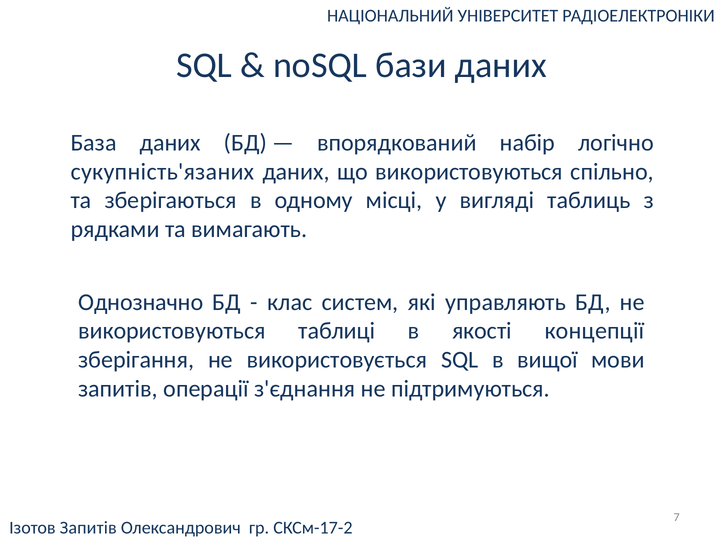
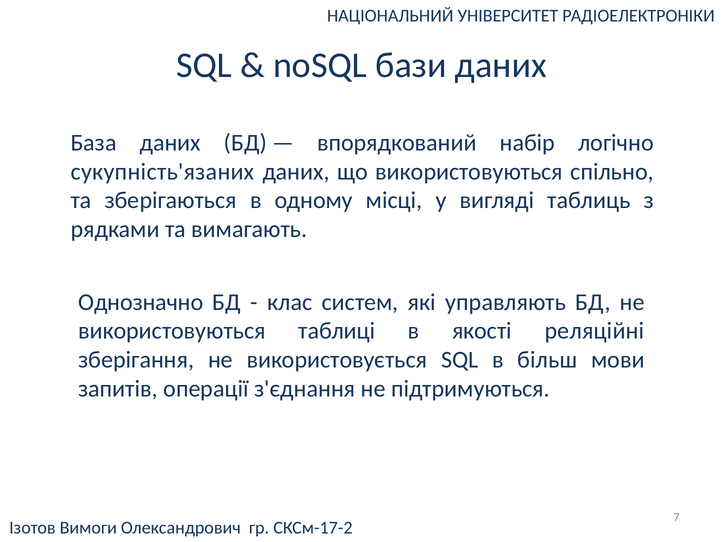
концепції: концепції -> реляційні (594, 331)
вищої: вищої -> більш (547, 360)
Ізотов Запитів: Запитів -> Вимоги (88, 528)
